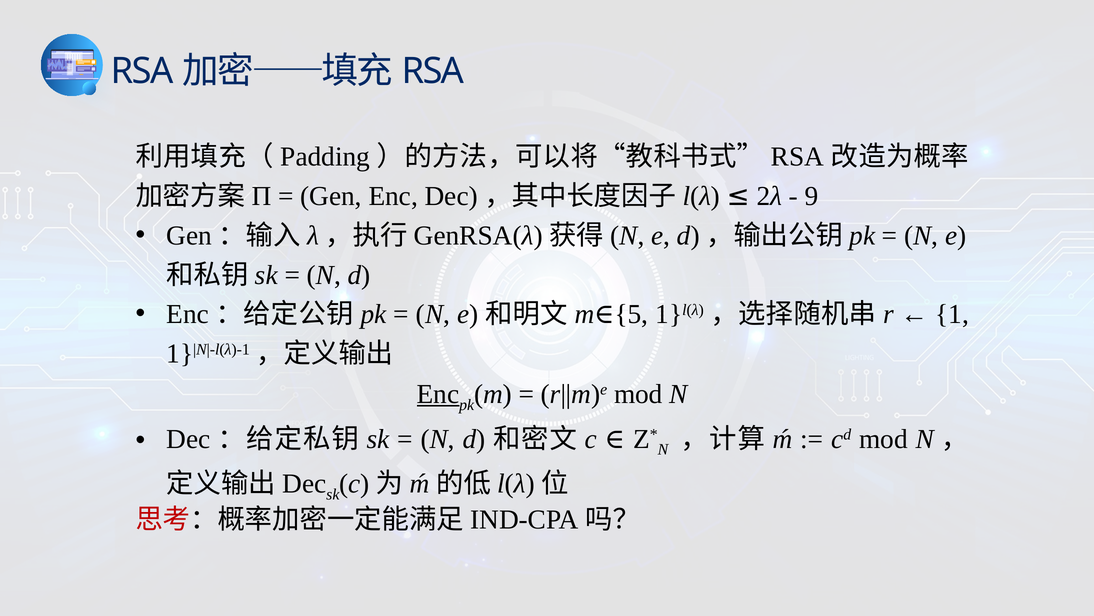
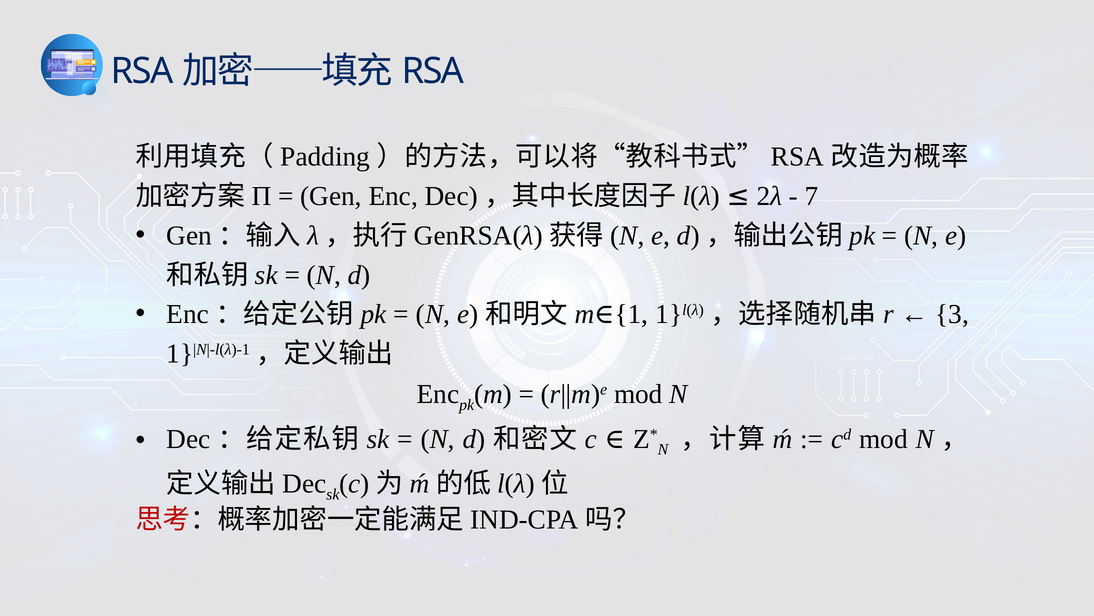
9: 9 -> 7 (812, 196)
5: 5 -> 1 (631, 314)
1: 1 -> 3 (952, 314)
Enc underline: present -> none (438, 394)
